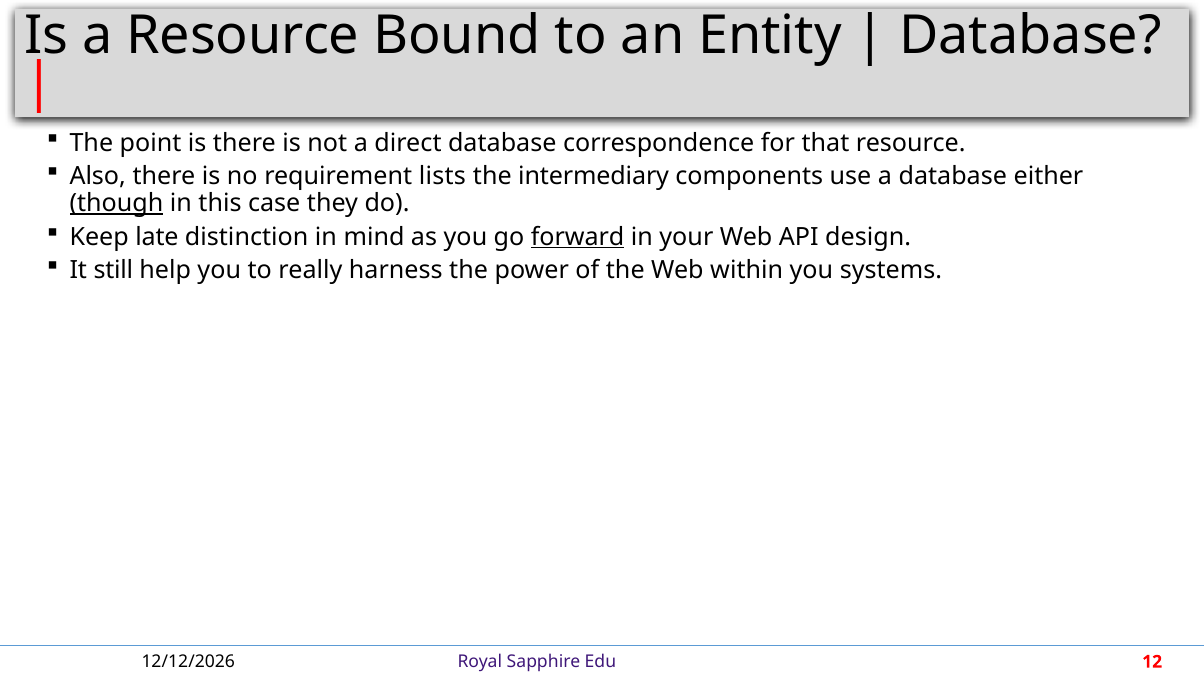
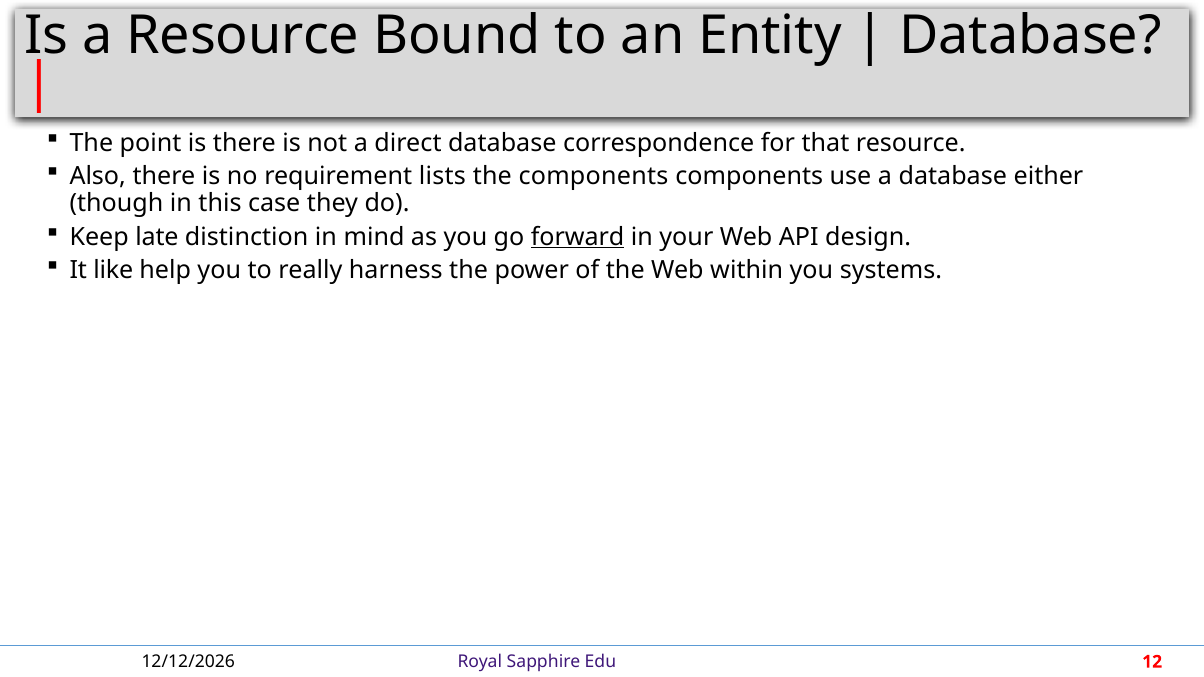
the intermediary: intermediary -> components (593, 176)
though underline: present -> none (116, 204)
still: still -> like (113, 270)
